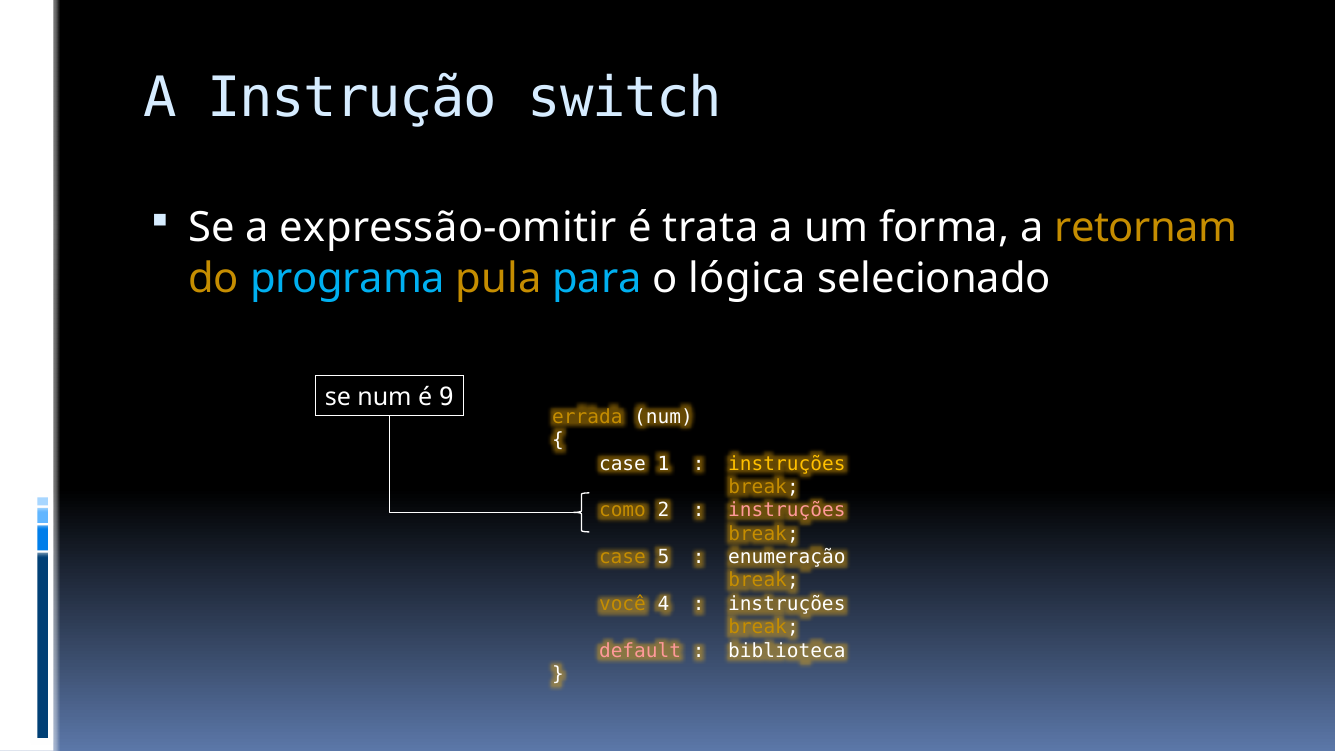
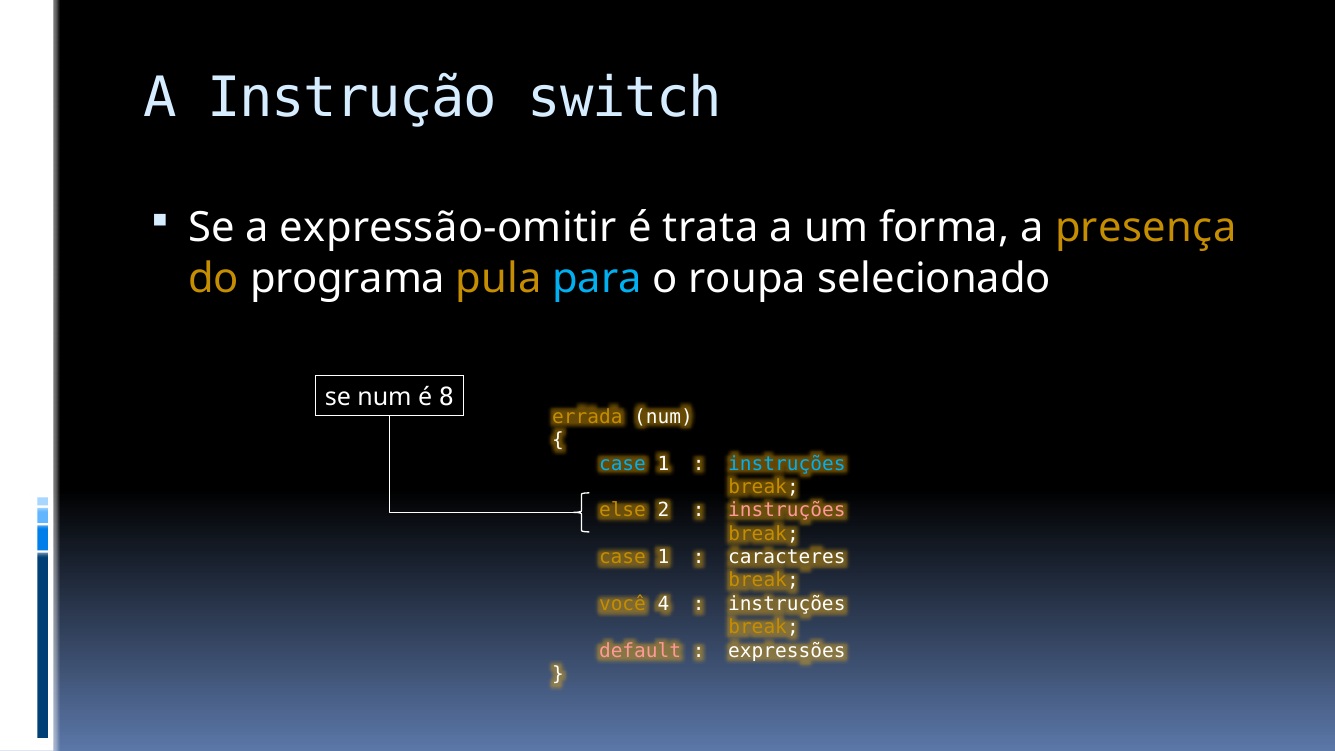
retornam: retornam -> presença (1146, 228)
programa colour: light blue -> white (348, 278)
lógica: lógica -> roupa (747, 278)
9: 9 -> 8 (446, 397)
case colour: white -> light blue (622, 464)
instruções colour: yellow -> light blue (787, 464)
como: como -> else (622, 510)
5: 5 -> 1 (663, 557)
enumeração: enumeração -> caracteres (787, 557)
biblioteca: biblioteca -> expressões (787, 651)
